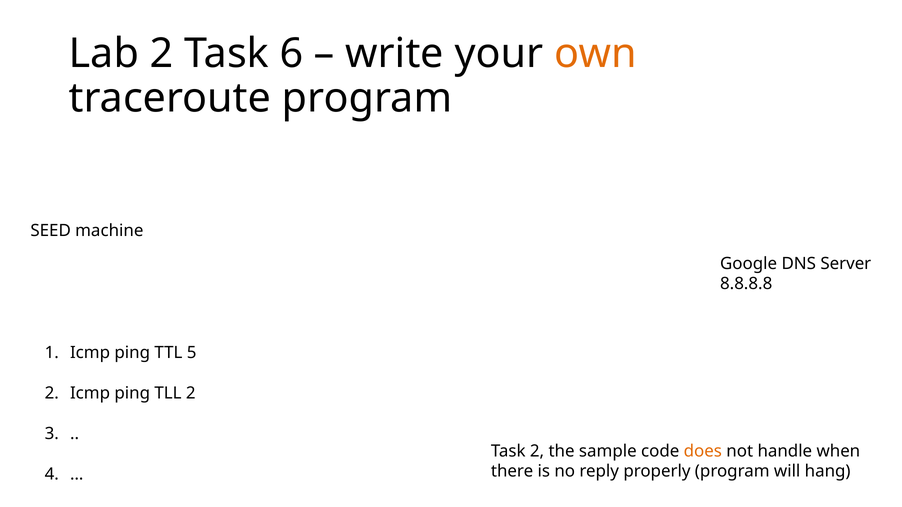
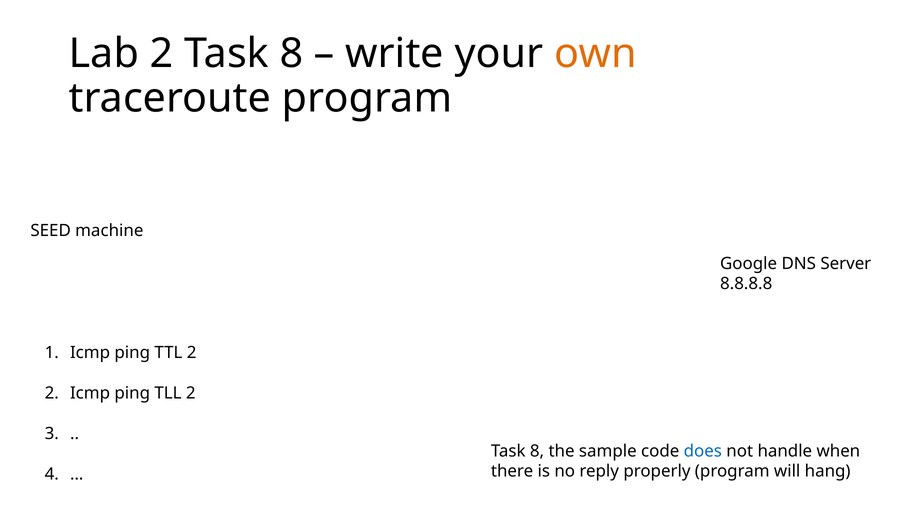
2 Task 6: 6 -> 8 (291, 53)
TTL 5: 5 -> 2 (192, 353)
2: 2 -> 8 (537, 451)
does colour: orange -> blue (703, 451)
